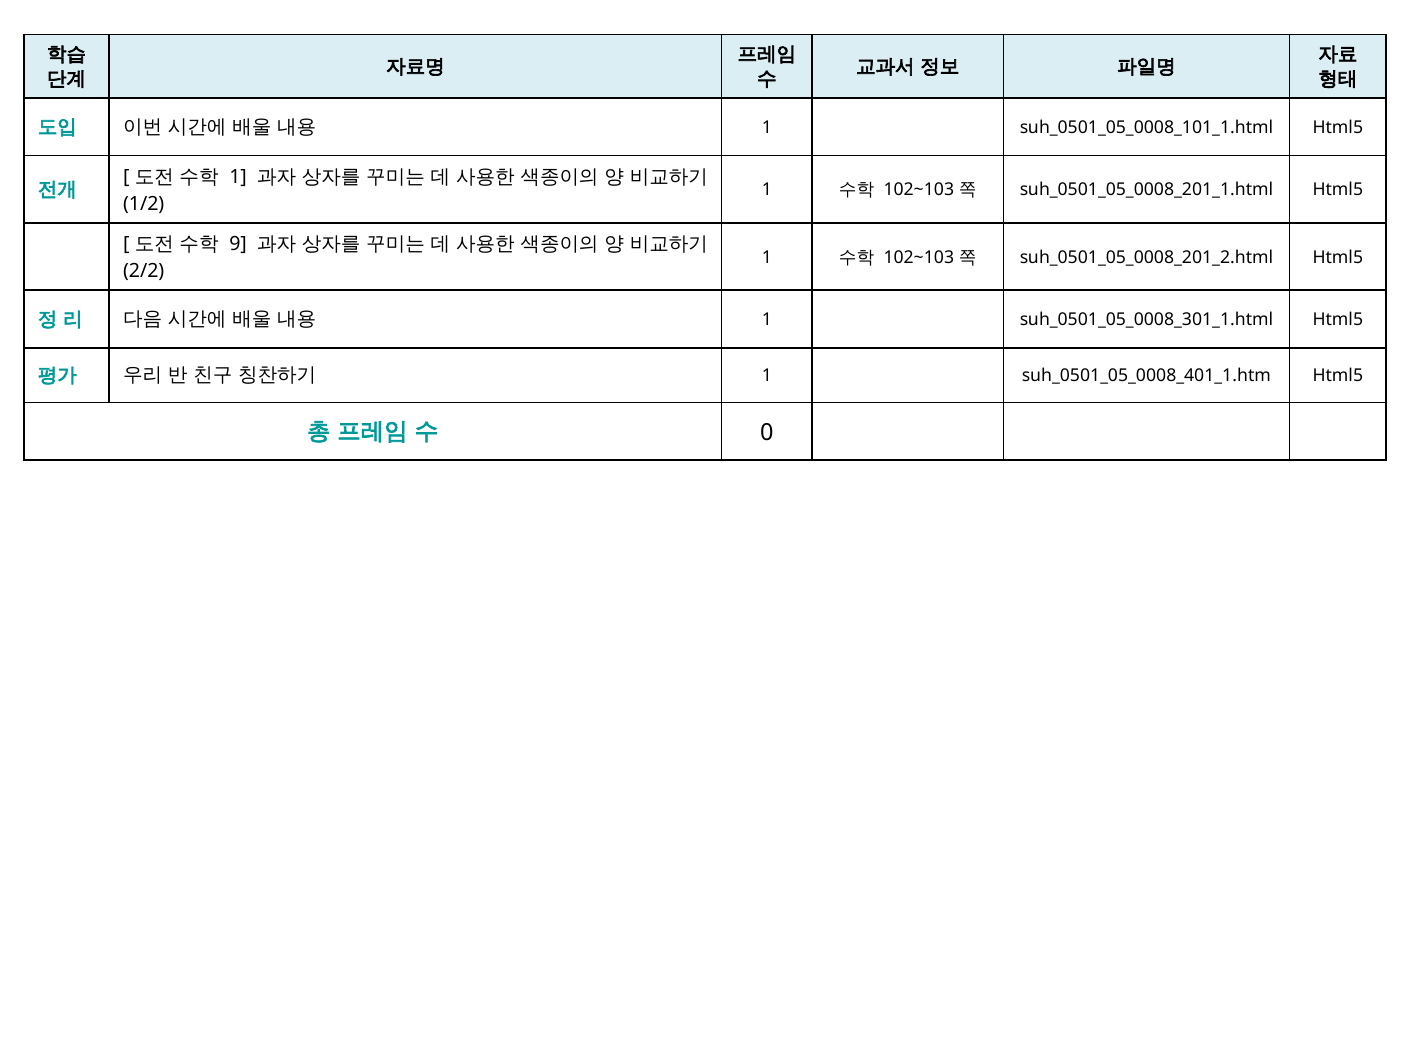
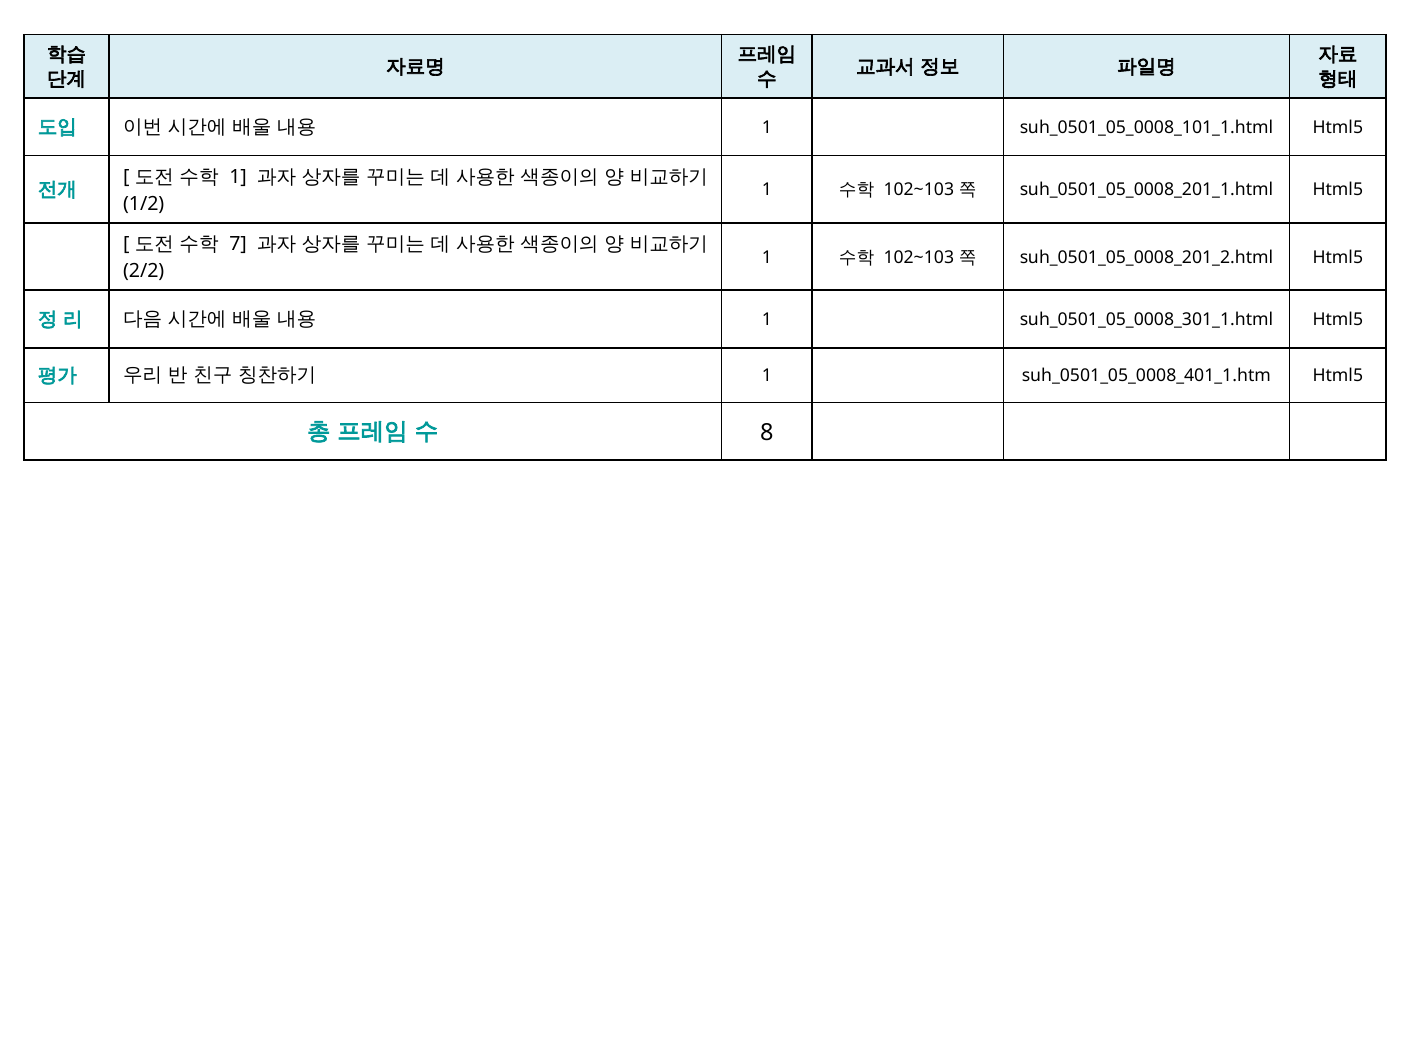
9: 9 -> 7 (238, 244)
0: 0 -> 8 (767, 433)
